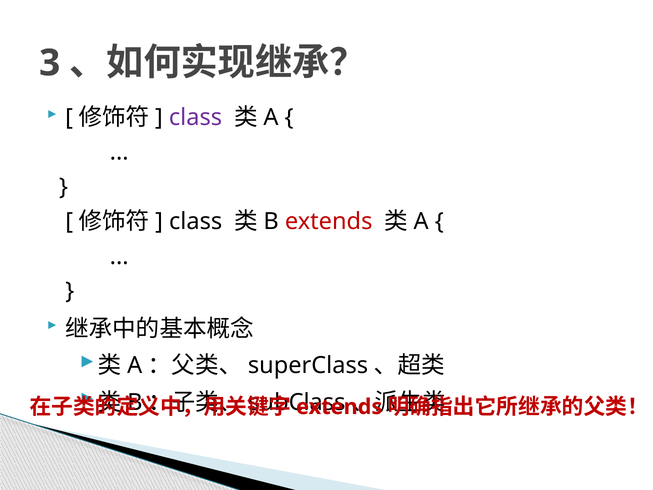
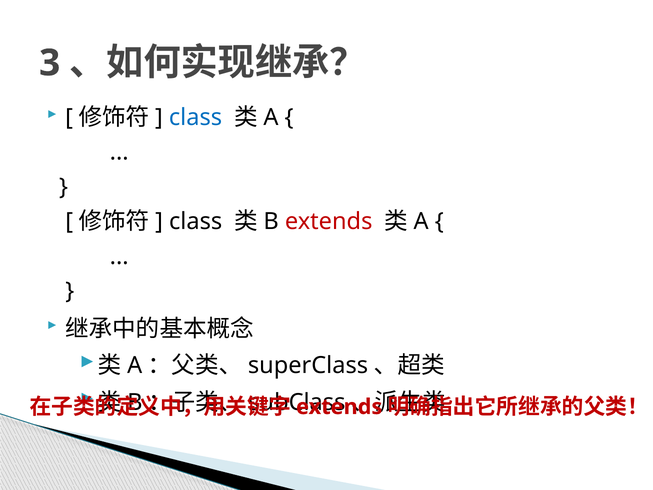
class colour: purple -> blue (196, 117)
